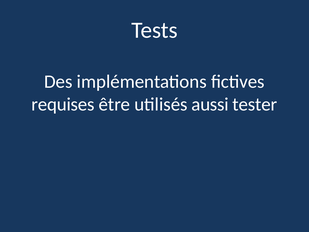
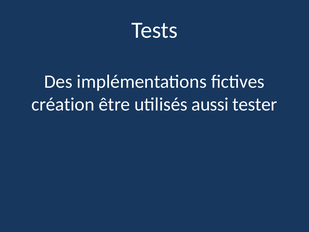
requises: requises -> création (63, 104)
